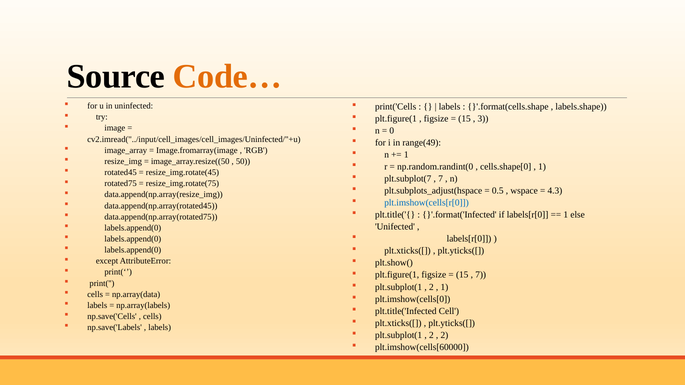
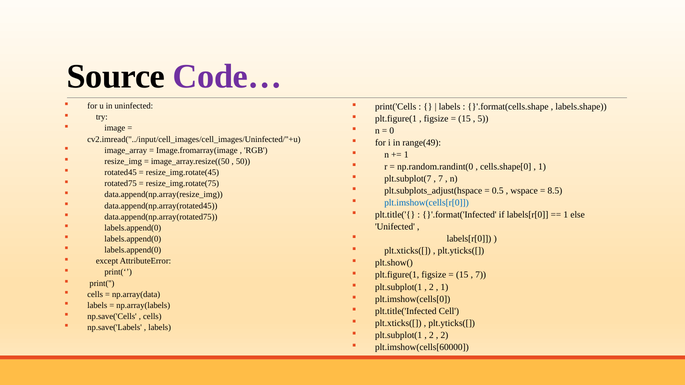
Code… colour: orange -> purple (228, 77)
3: 3 -> 5 (483, 119)
4.3: 4.3 -> 8.5 (555, 191)
